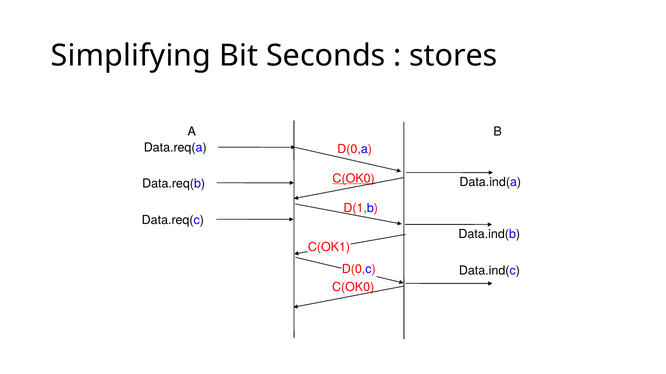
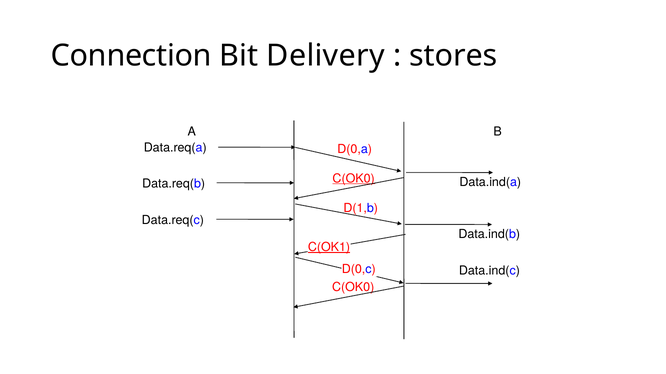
Simplifying: Simplifying -> Connection (131, 56)
Seconds: Seconds -> Delivery (326, 56)
C(OK1 underline: none -> present (329, 248)
